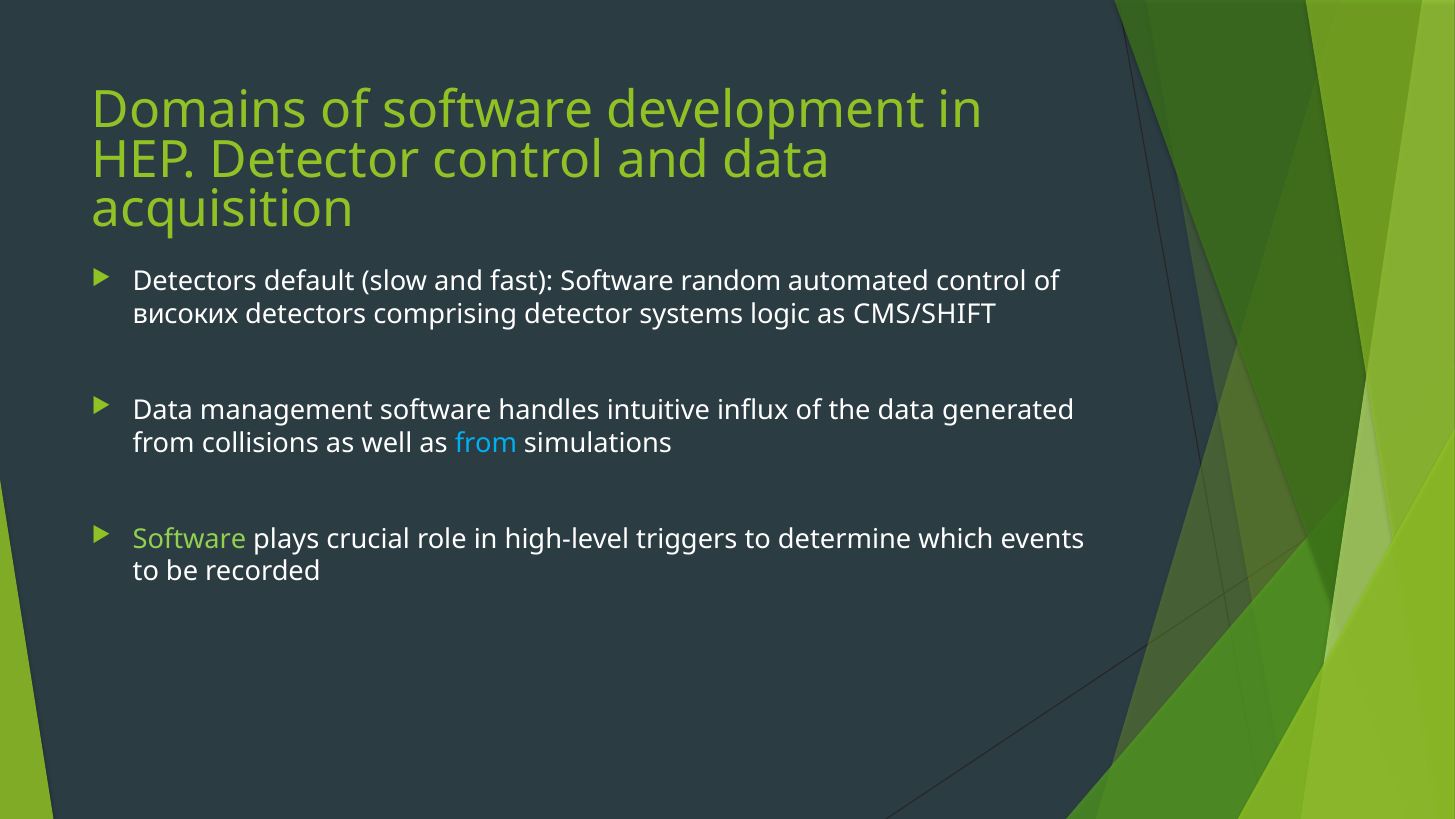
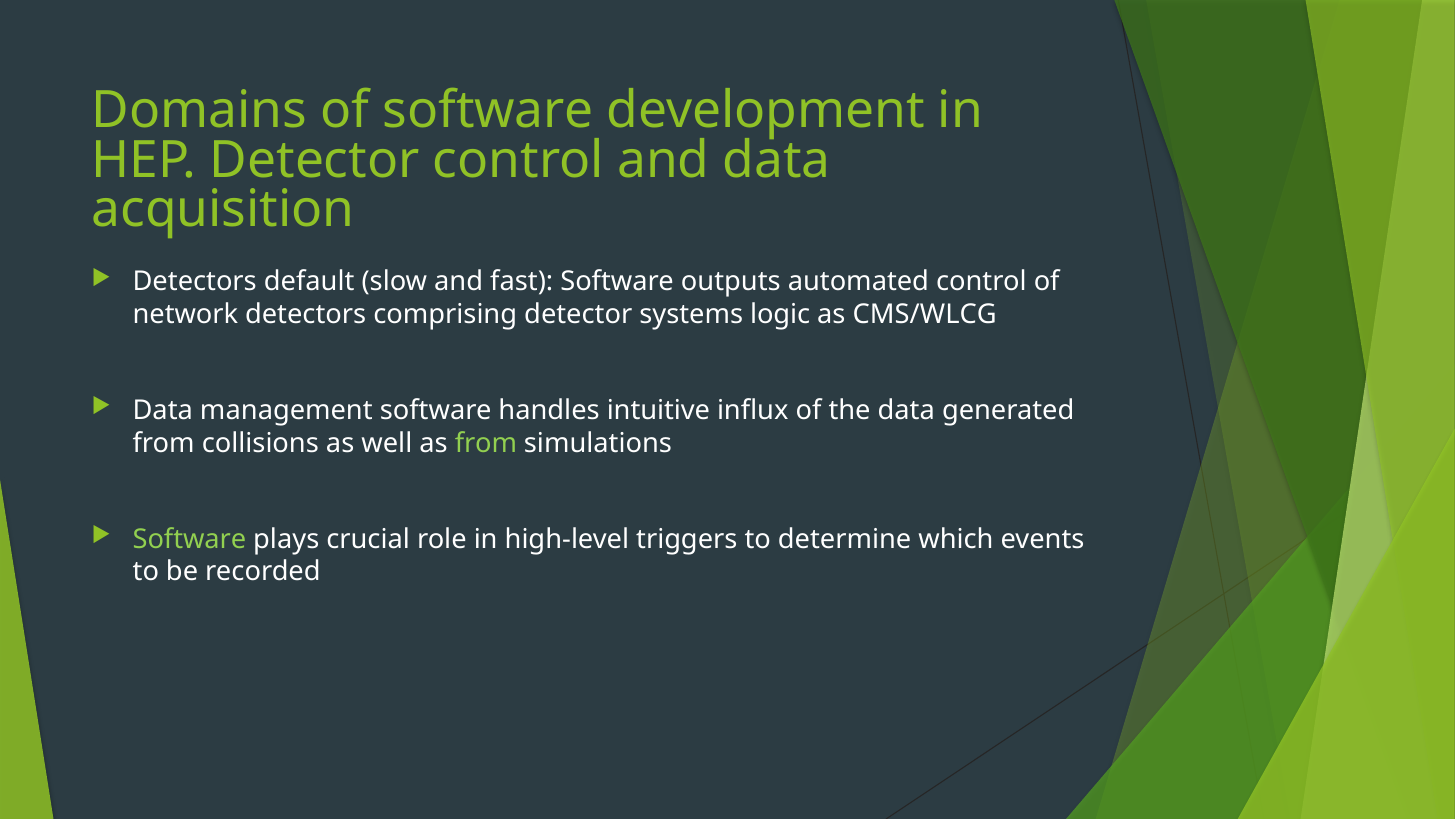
random: random -> outputs (731, 282)
високих: високих -> network (185, 314)
CMS/SHIFT: CMS/SHIFT -> CMS/WLCG (925, 314)
from colour: light blue -> light green (486, 443)
